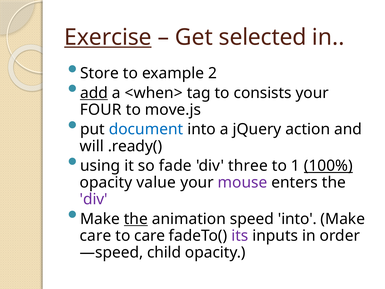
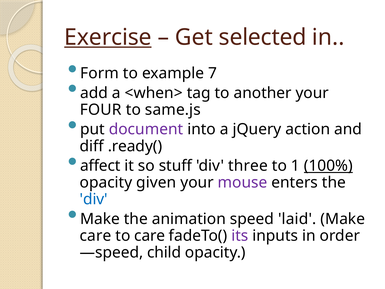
Store: Store -> Form (99, 73)
2: 2 -> 7 (213, 73)
add underline: present -> none (94, 93)
consists: consists -> another (263, 93)
move.js: move.js -> same.js (173, 110)
document colour: blue -> purple (146, 129)
will: will -> diff (92, 146)
using: using -> affect (100, 166)
fade: fade -> stuff (175, 166)
value: value -> given (156, 182)
div colour: purple -> blue (94, 199)
the underline: present -> none (136, 219)
speed into: into -> laid (297, 219)
